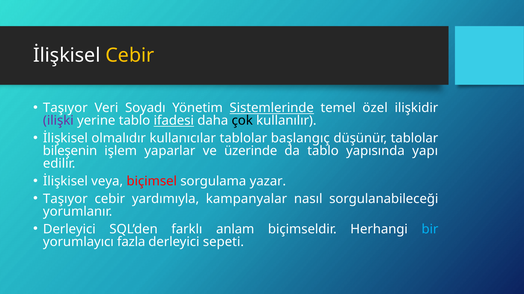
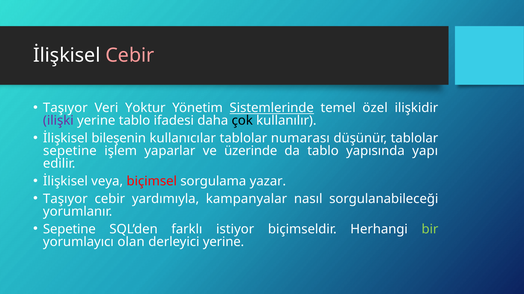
Cebir colour: yellow -> pink (130, 55)
Soyadı: Soyadı -> Yoktur (145, 108)
ifadesi underline: present -> none (174, 121)
olmalıdır: olmalıdır -> bileşenin (119, 139)
başlangıç: başlangıç -> numarası (300, 139)
bileşenin: bileşenin -> sepetine (70, 151)
Derleyici: Derleyici -> Sepetine (69, 230)
anlam: anlam -> istiyor (235, 230)
bir colour: light blue -> light green (430, 230)
fazla: fazla -> olan (131, 242)
derleyici sepeti: sepeti -> yerine (223, 242)
